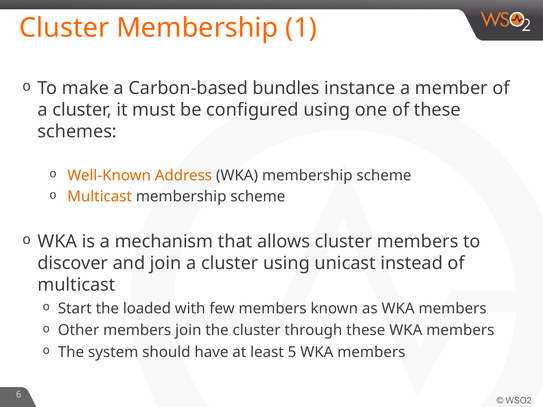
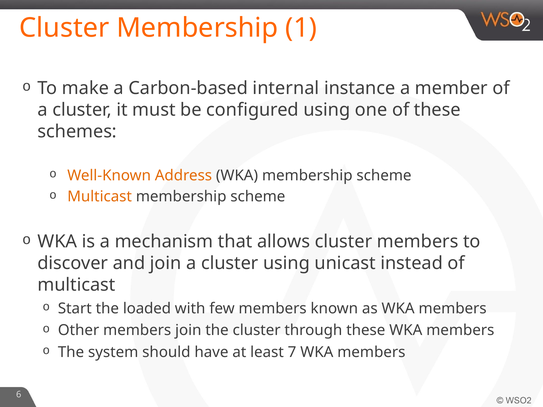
bundles: bundles -> internal (286, 88)
5: 5 -> 7 (292, 352)
